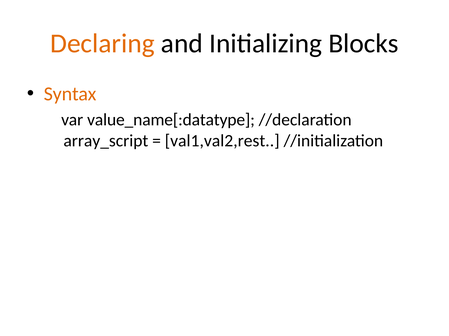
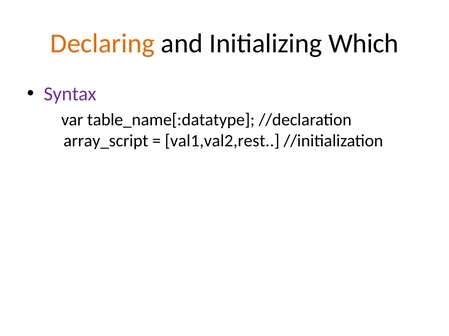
Blocks: Blocks -> Which (364, 43)
Syntax colour: orange -> purple (70, 94)
value_name[:datatype: value_name[:datatype -> table_name[:datatype (171, 120)
